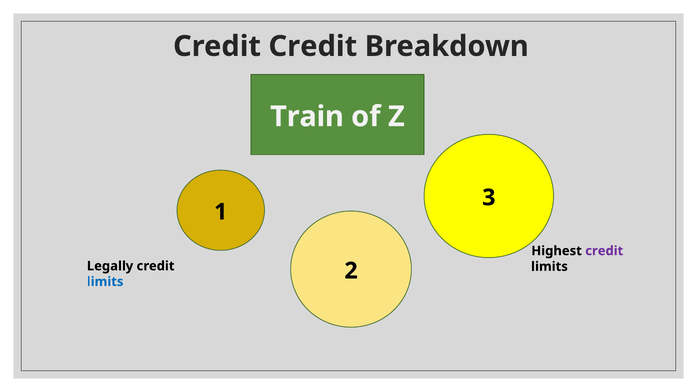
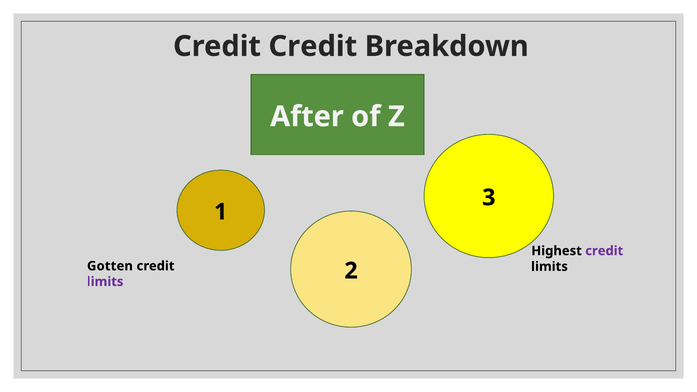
Train: Train -> After (307, 117)
Legally: Legally -> Gotten (110, 266)
limits colour: blue -> purple (105, 282)
